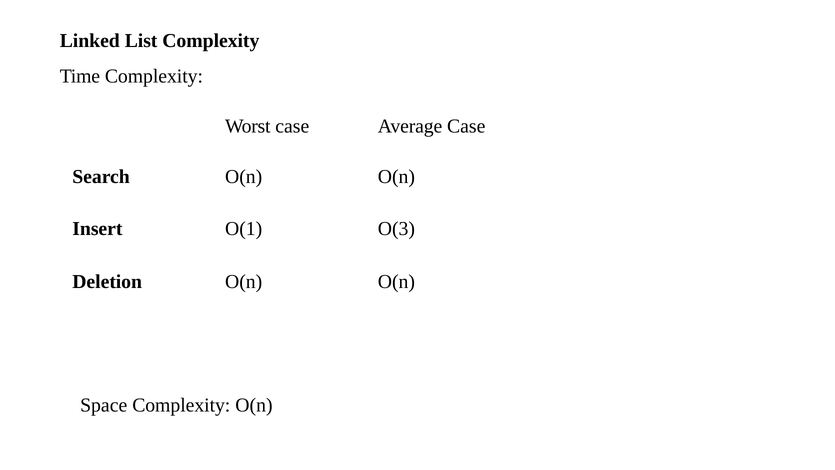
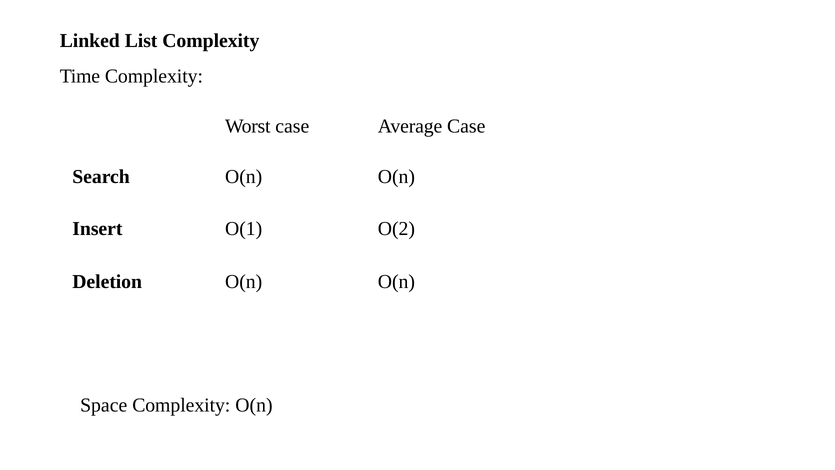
O(3: O(3 -> O(2 (396, 229)
